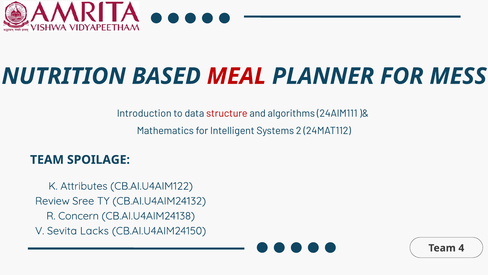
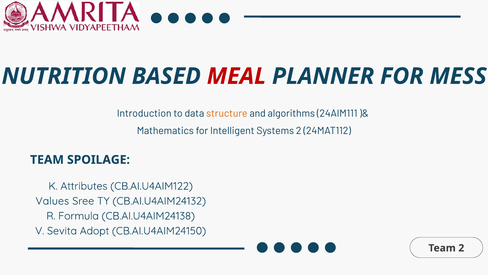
structure colour: red -> orange (227, 113)
Review: Review -> Values (52, 201)
Concern: Concern -> Formula (79, 216)
Lacks: Lacks -> Adopt (94, 230)
Team 4: 4 -> 2 (461, 248)
